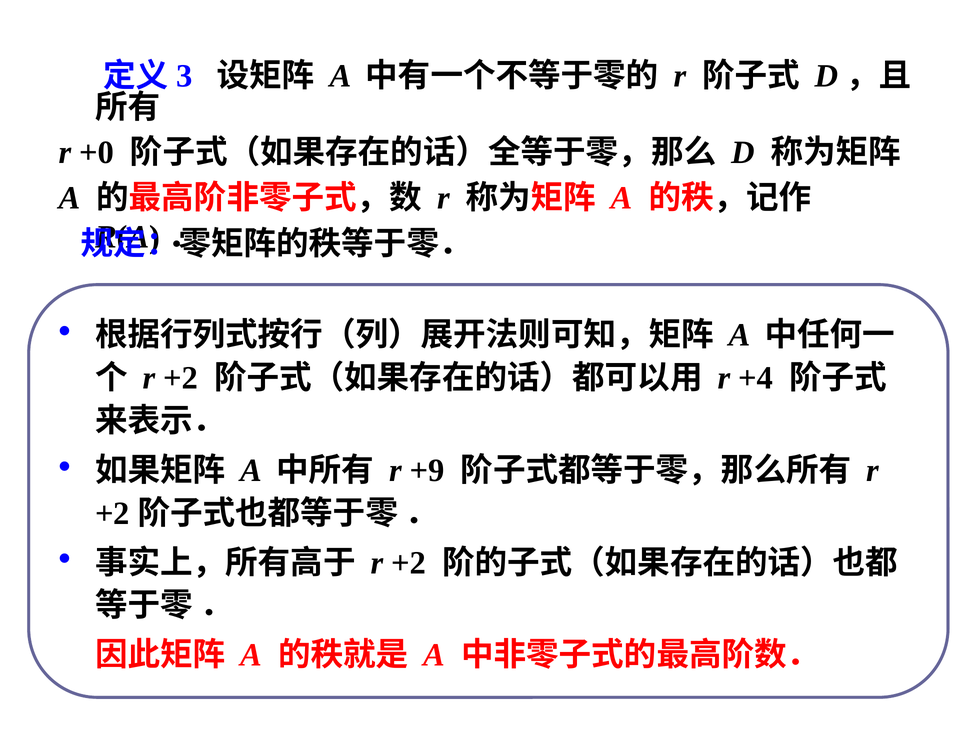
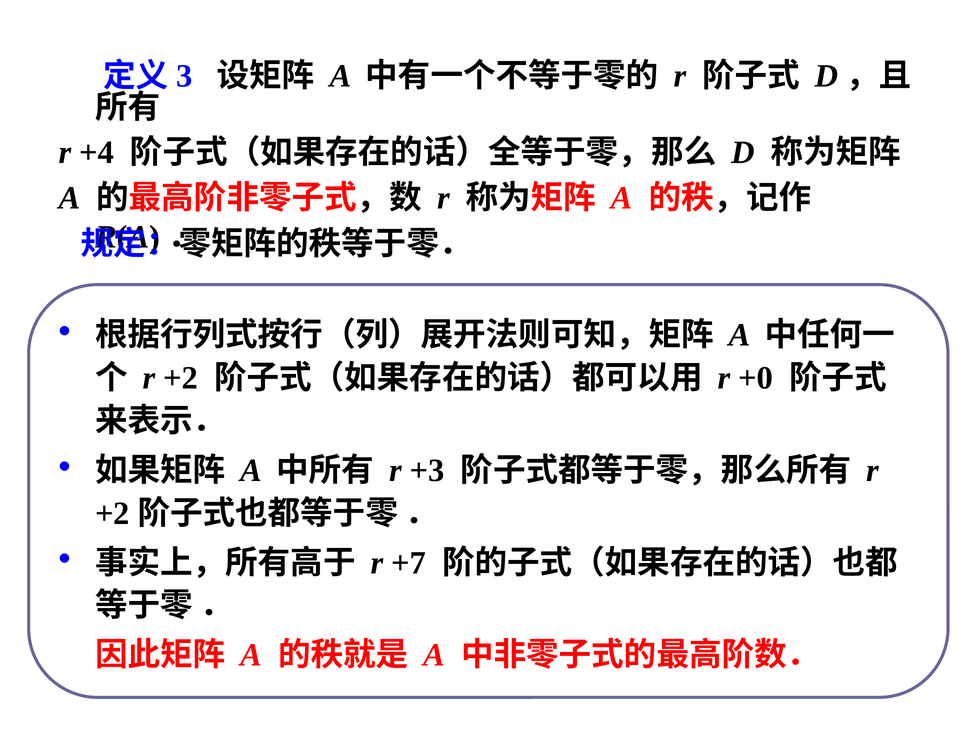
+0: +0 -> +4 (97, 153)
+4: +4 -> +0 (756, 379)
+9: +9 -> +3 (427, 471)
+2: +2 -> +7 (409, 563)
